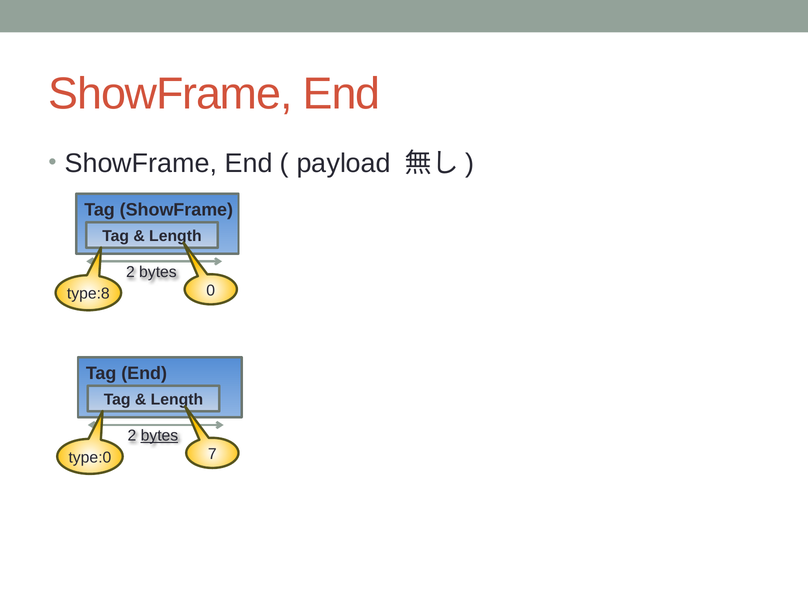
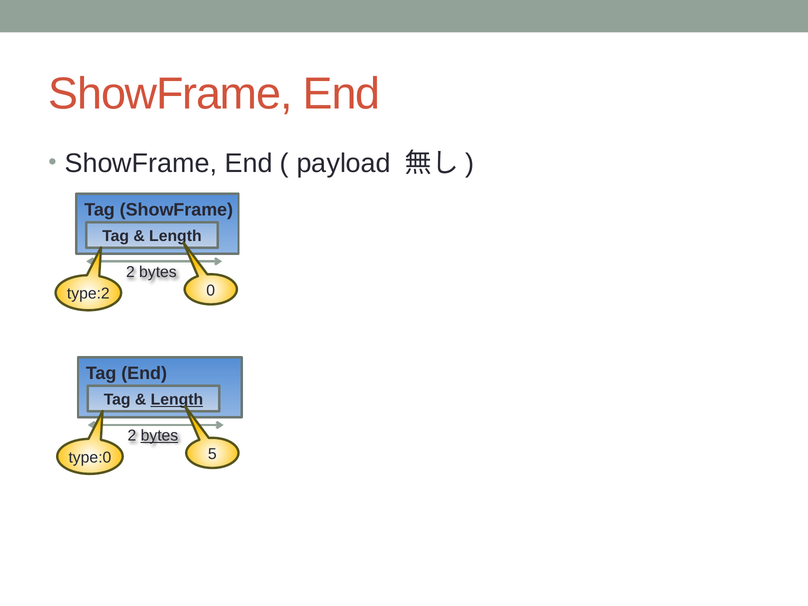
type:8: type:8 -> type:2 (88, 294)
Length underline: none -> present (177, 400)
7: 7 -> 5 (212, 454)
